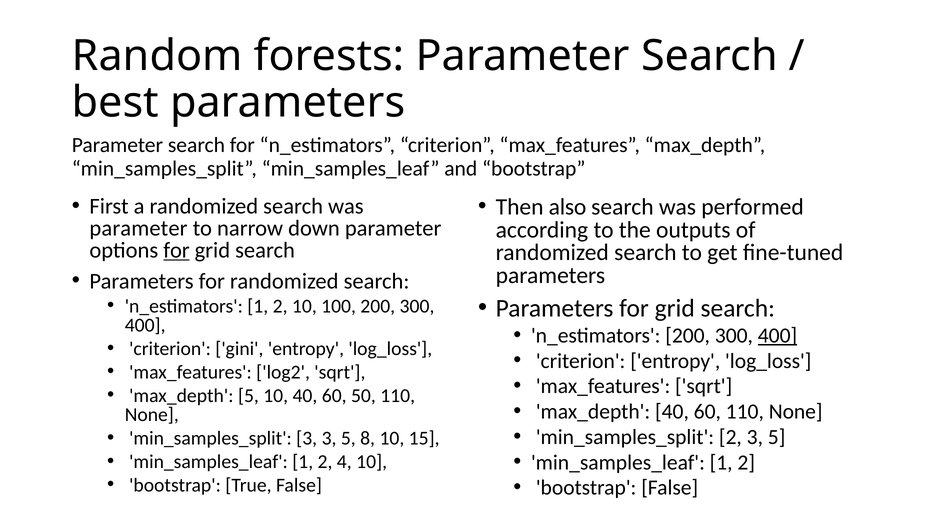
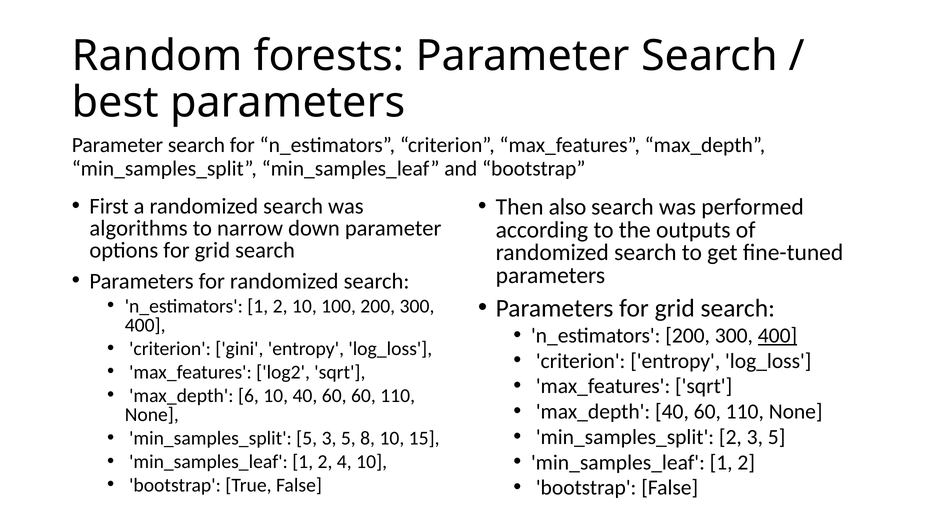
parameter: parameter -> algorithms (139, 228)
for underline: present -> none (176, 250)
max_depth 5: 5 -> 6 (248, 396)
60 50: 50 -> 60 (363, 396)
min_samples_split 3: 3 -> 5 (307, 438)
